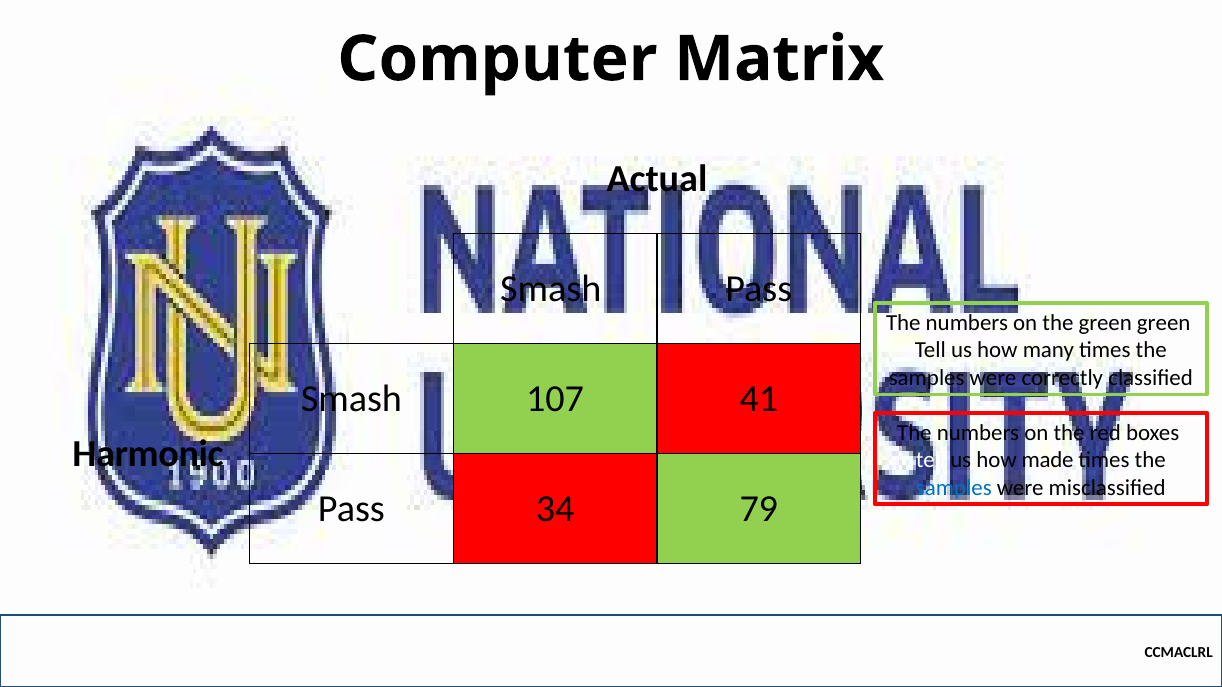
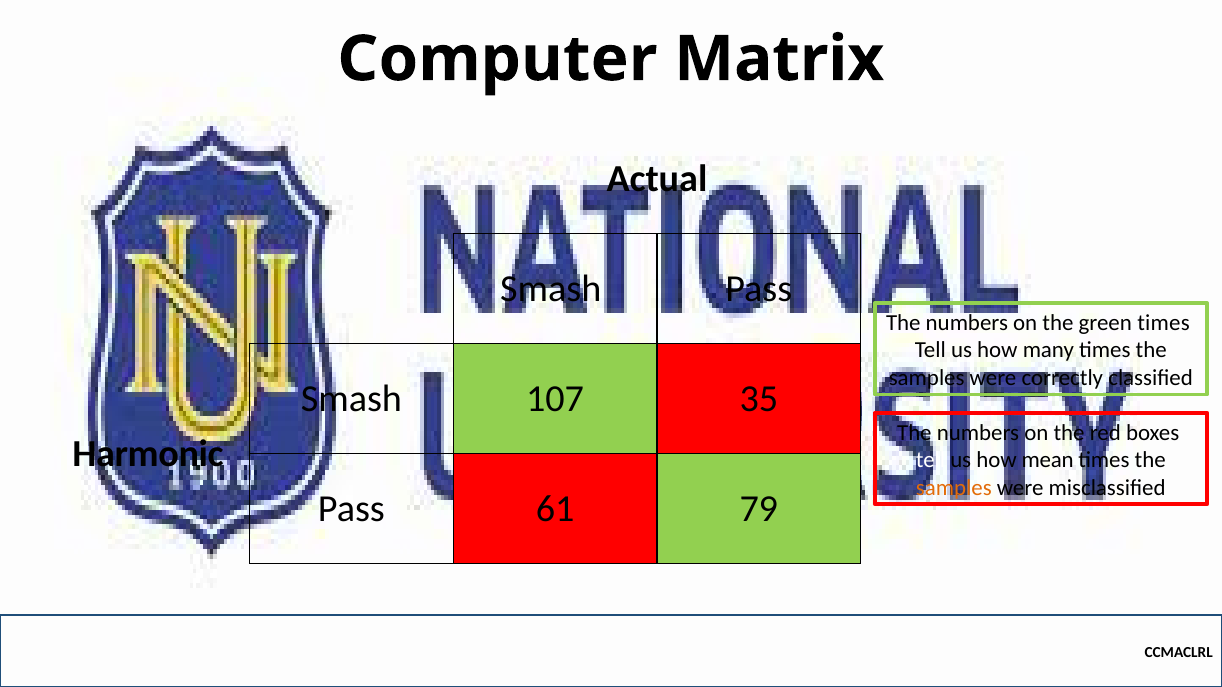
green green: green -> times (1164, 323)
41: 41 -> 35 (759, 399)
made: made -> mean (1048, 460)
samples colour: blue -> orange (954, 488)
34: 34 -> 61 (555, 509)
